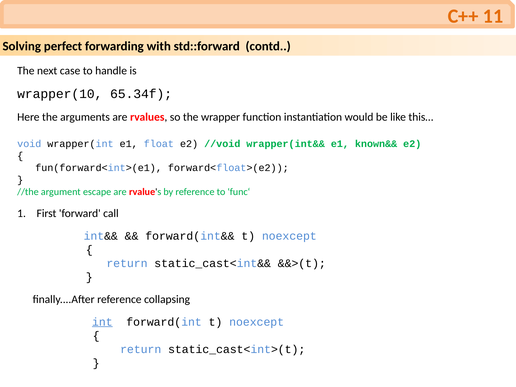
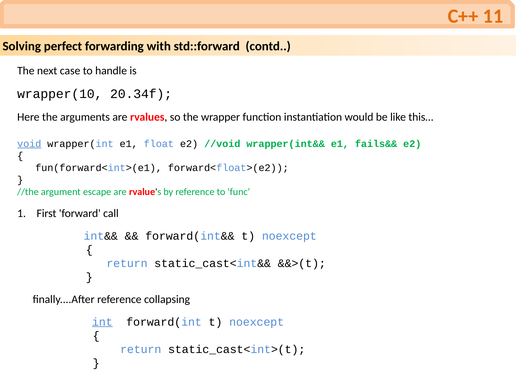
65.34f: 65.34f -> 20.34f (141, 94)
void underline: none -> present (29, 144)
known&&: known&& -> fails&& (376, 144)
